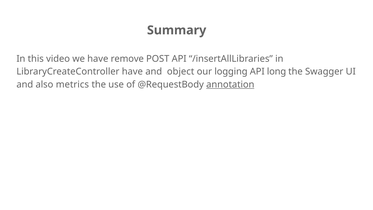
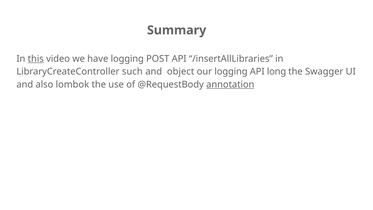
this underline: none -> present (36, 59)
have remove: remove -> logging (127, 59)
LibraryCreateController have: have -> such (132, 72)
metrics: metrics -> lombok (72, 84)
